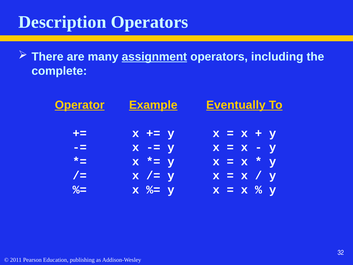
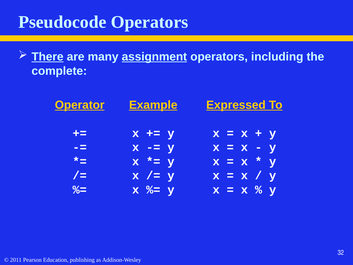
Description: Description -> Pseudocode (62, 22)
There underline: none -> present (48, 57)
Eventually: Eventually -> Expressed (236, 105)
